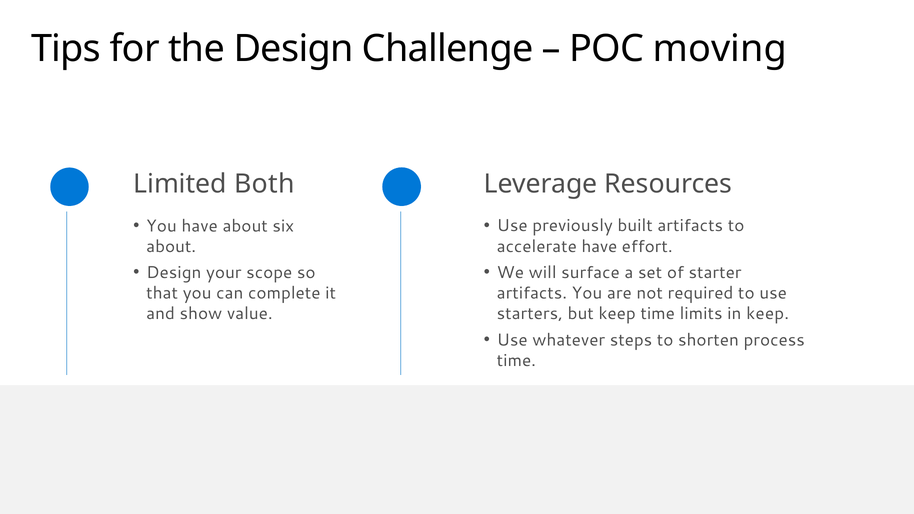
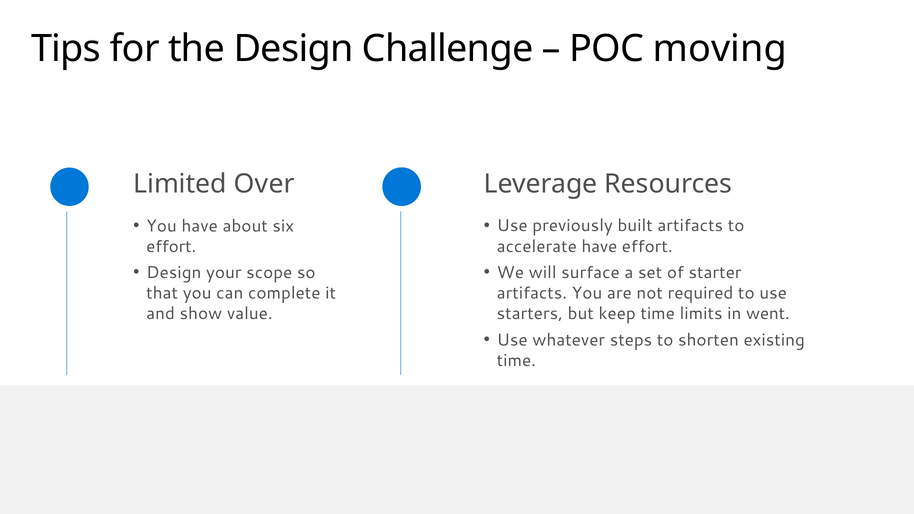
Both: Both -> Over (264, 184)
about: about -> effort (171, 246)
in keep: keep -> went (768, 314)
process: process -> existing (774, 340)
